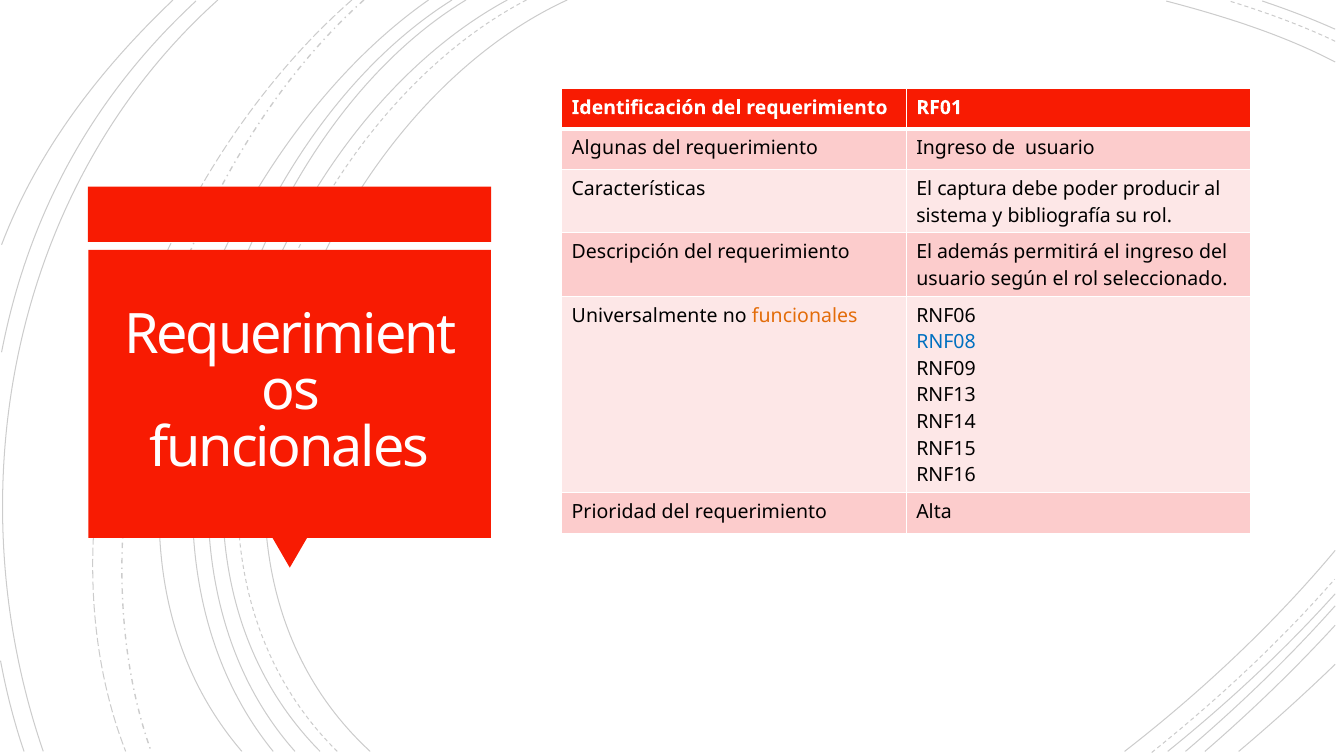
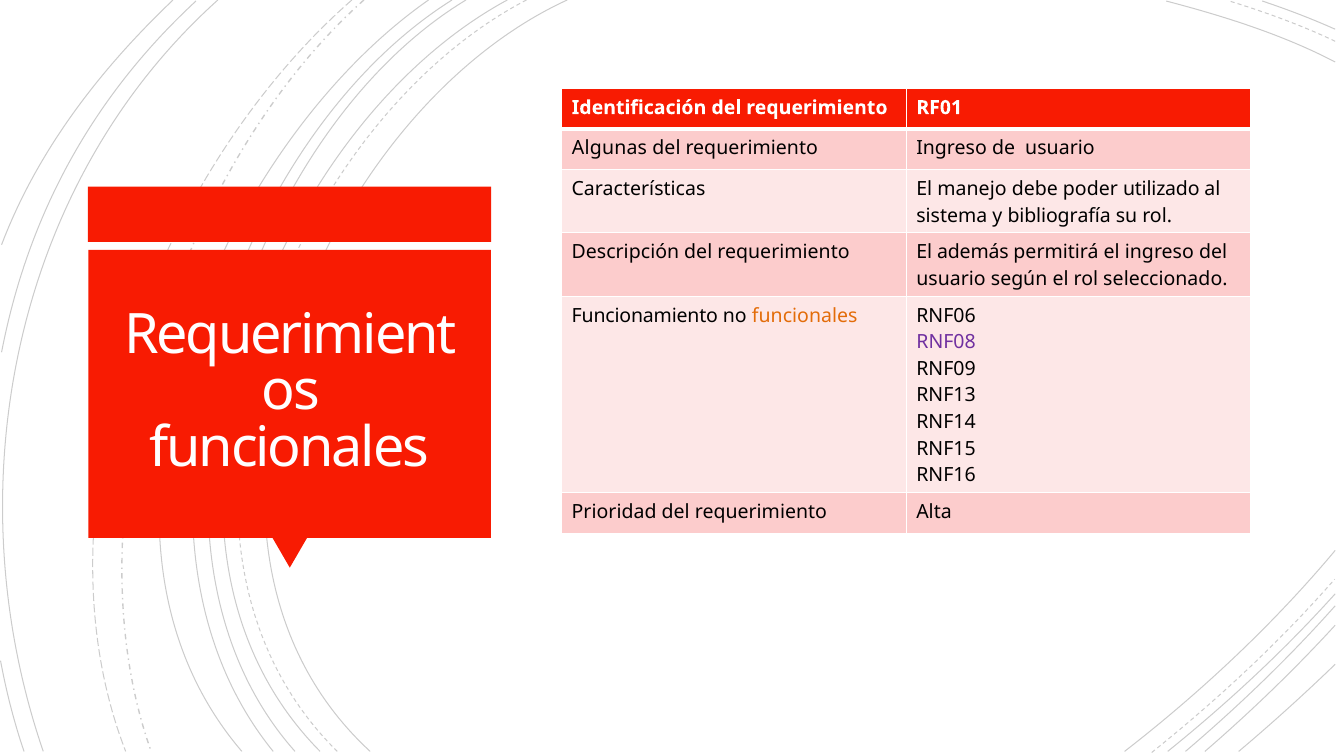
captura: captura -> manejo (972, 189)
producir: producir -> utilizado (1161, 189)
Universalmente: Universalmente -> Funcionamiento (645, 316)
RNF08 colour: blue -> purple (946, 342)
